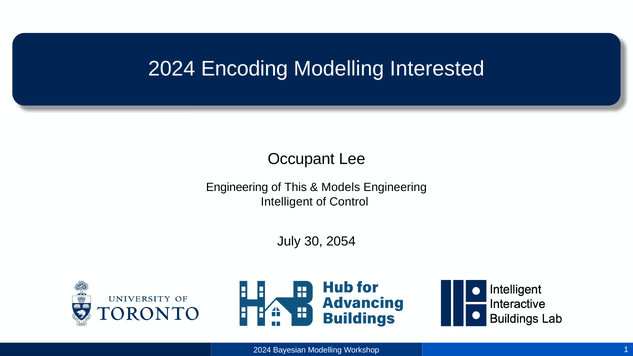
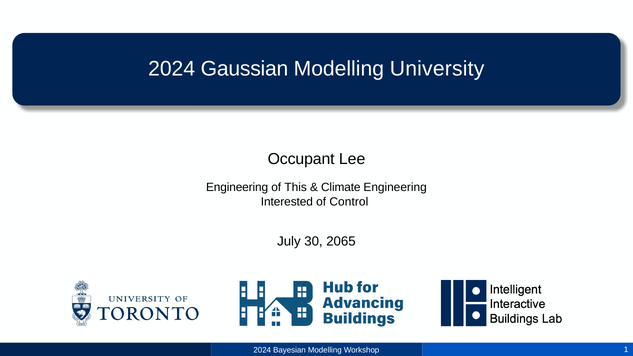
Encoding: Encoding -> Gaussian (245, 69)
Interested: Interested -> University (437, 69)
Models: Models -> Climate (341, 187)
Intelligent: Intelligent -> Interested (287, 202)
2054: 2054 -> 2065 (341, 242)
